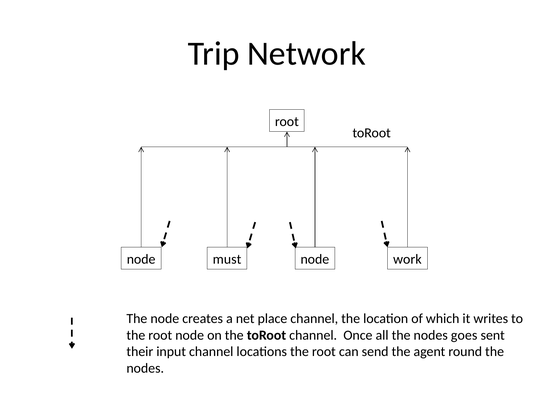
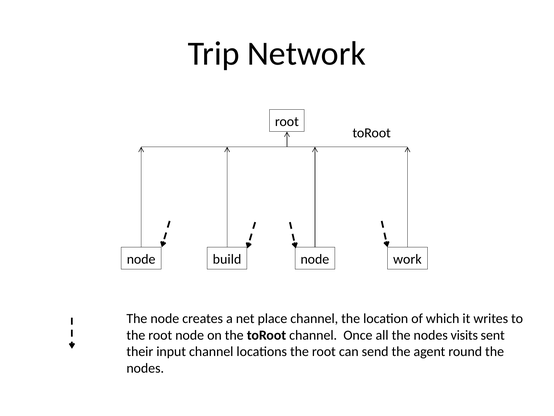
must: must -> build (227, 259)
goes: goes -> visits (464, 335)
